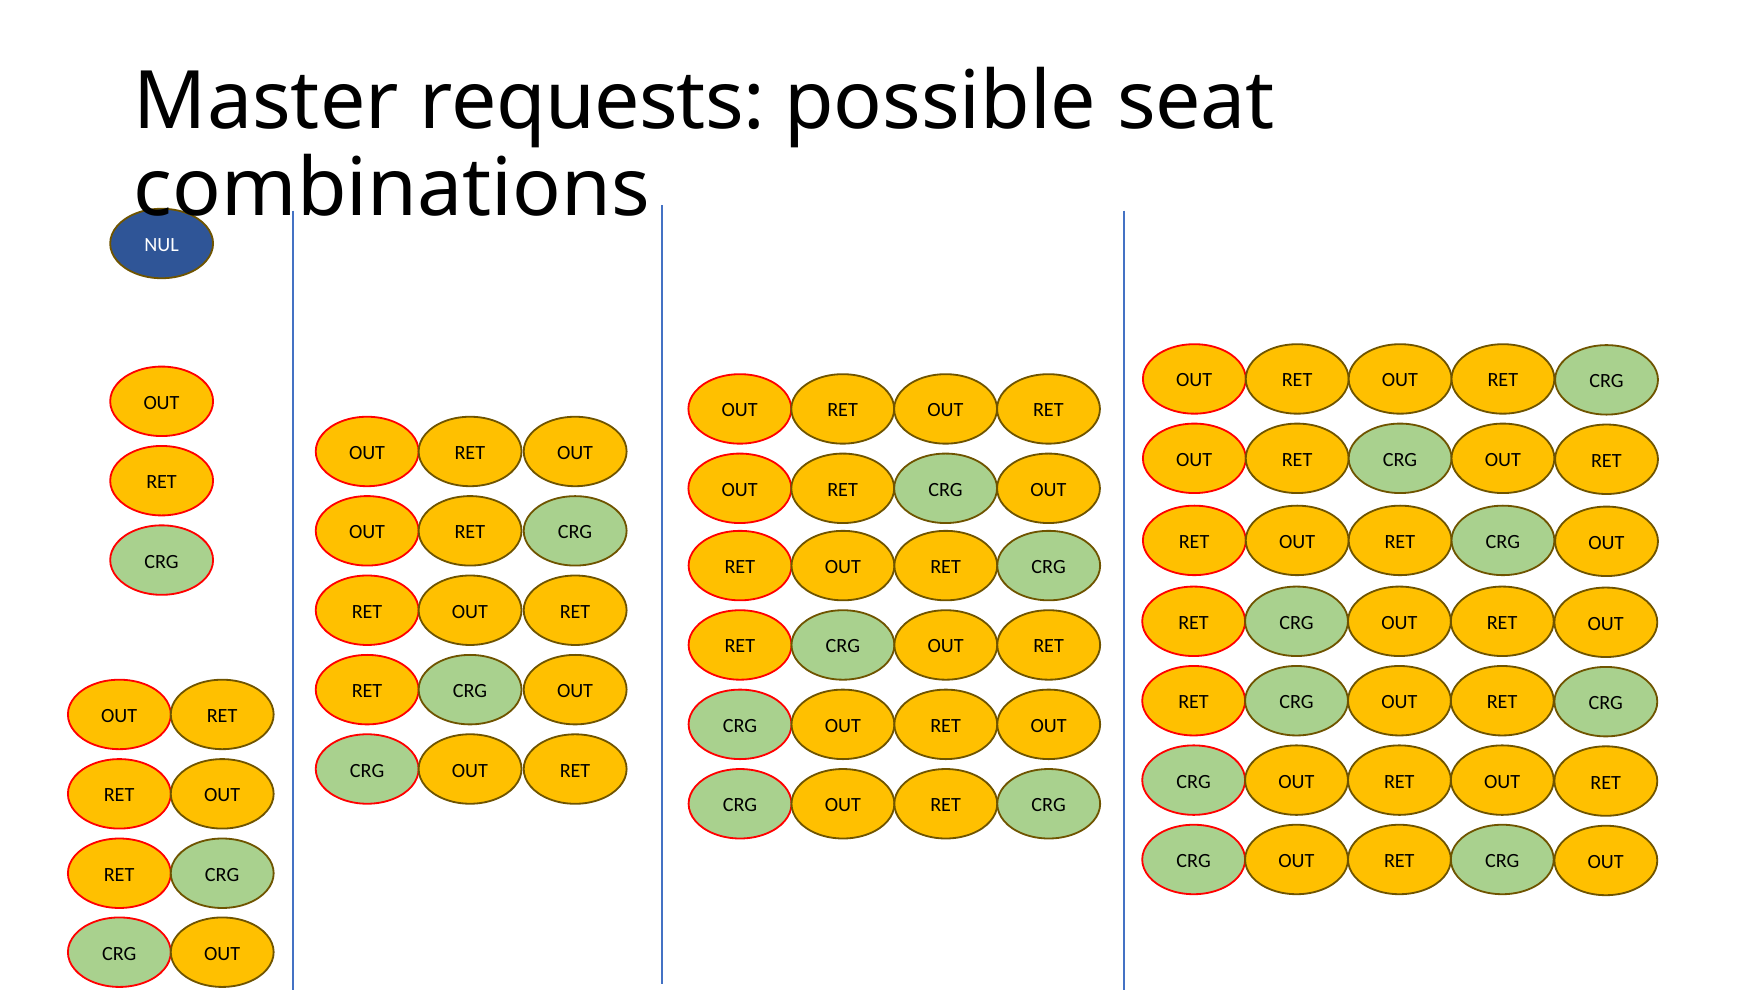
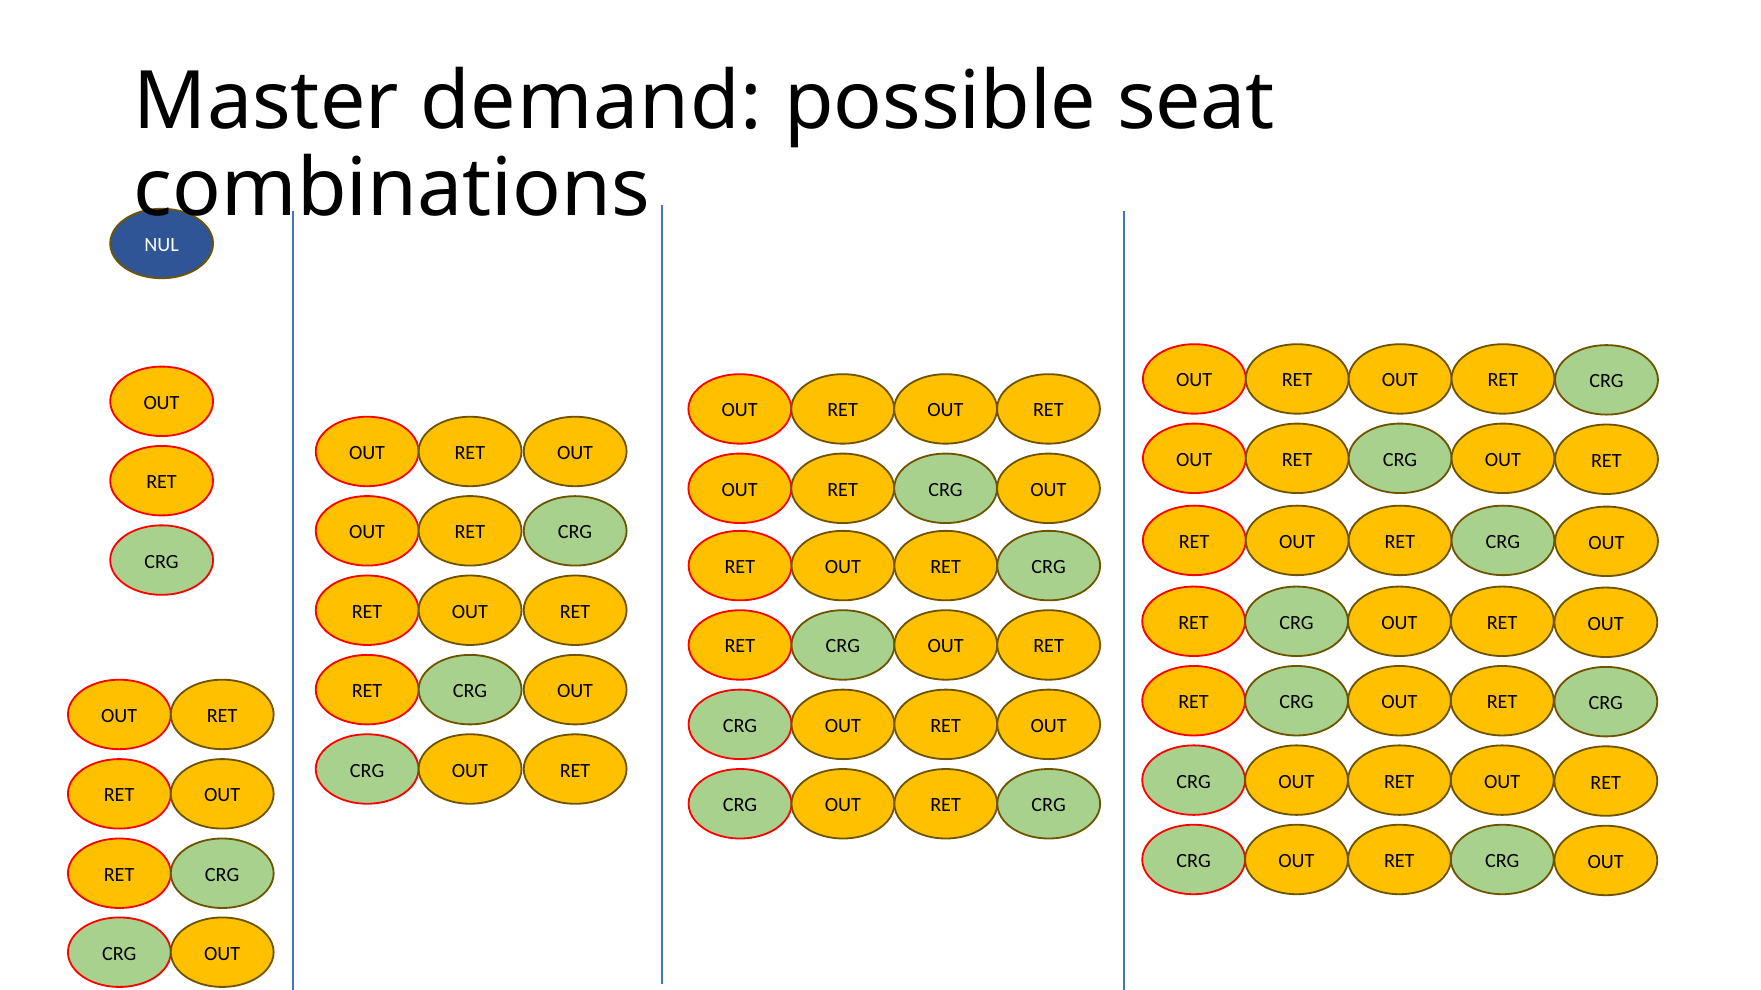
requests: requests -> demand (591, 102)
